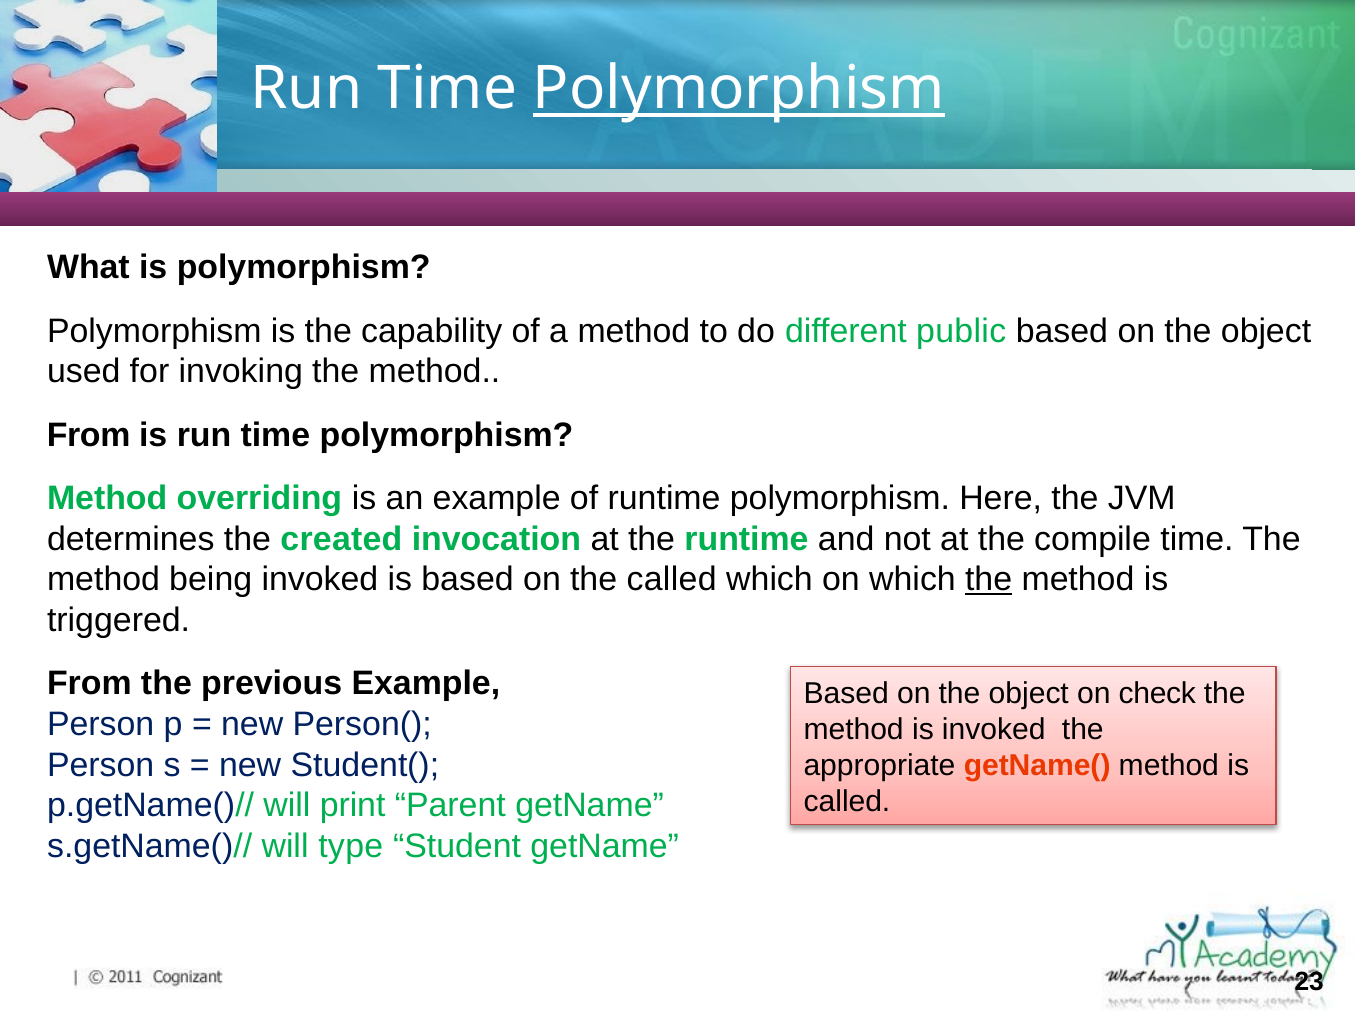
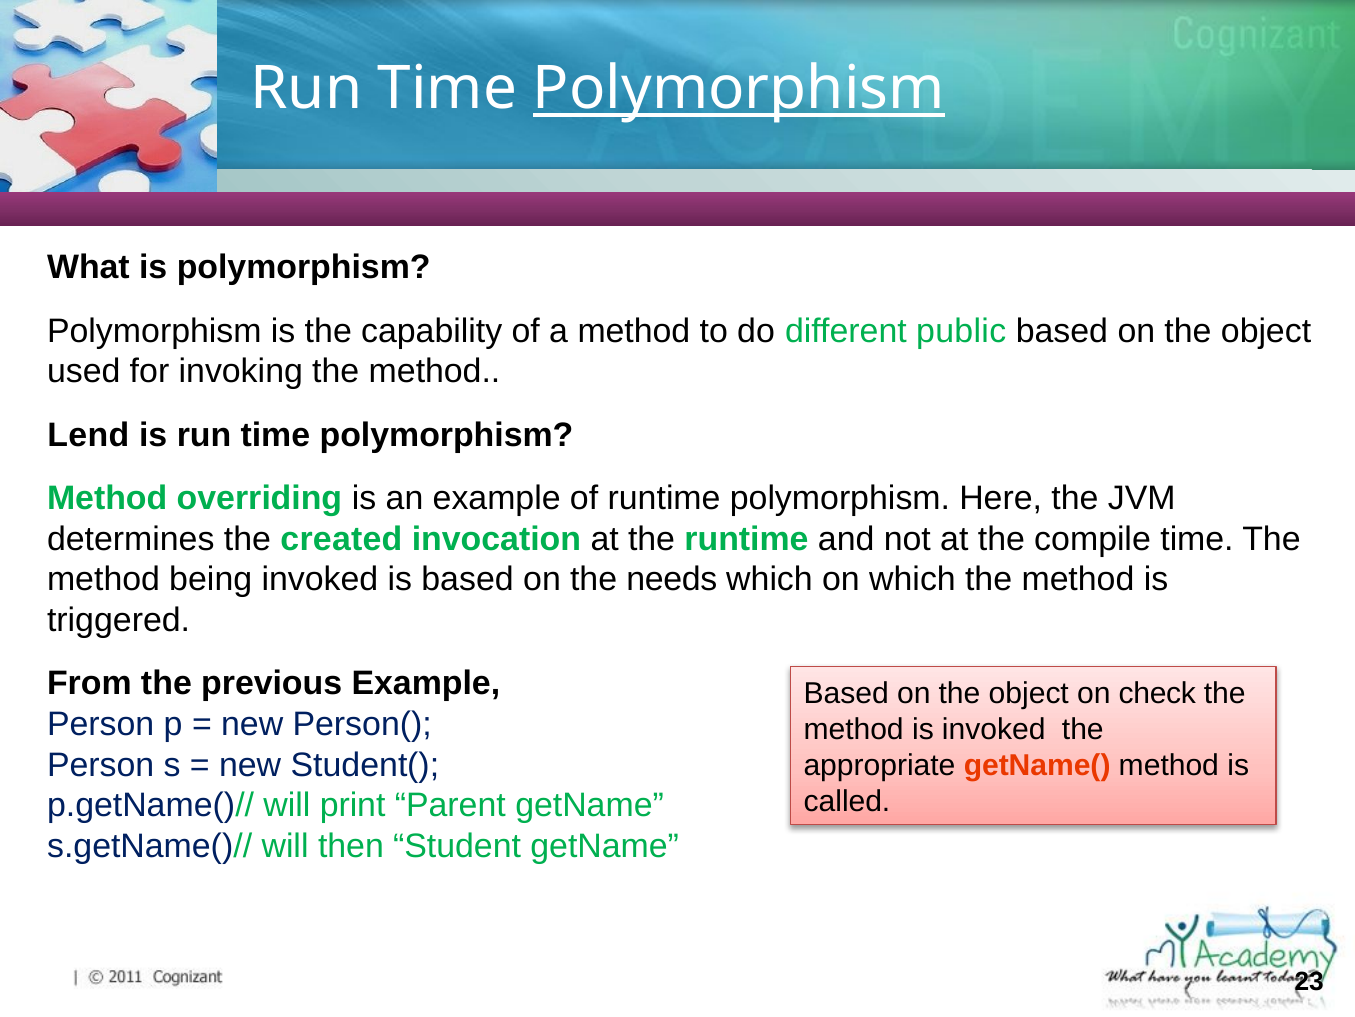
From: From -> Lend (88, 435)
the called: called -> needs (672, 579)
the underline: present -> none (989, 579)
type: type -> then (351, 846)
